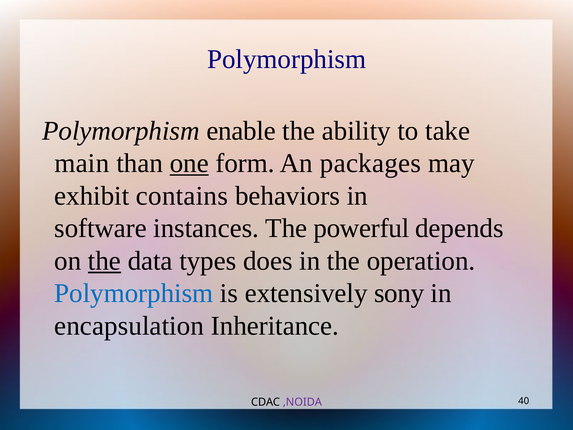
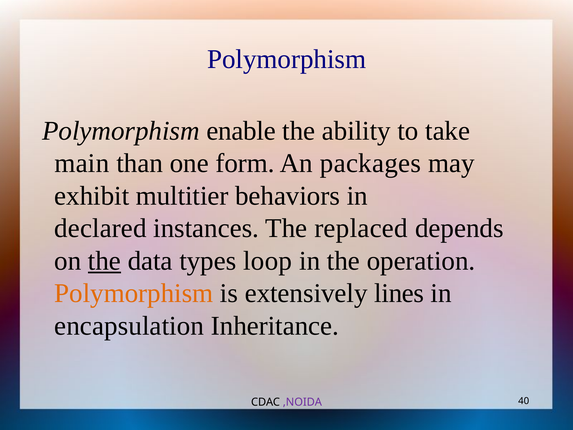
one underline: present -> none (189, 163)
contains: contains -> multitier (182, 196)
software: software -> declared (100, 228)
powerful: powerful -> replaced (361, 228)
does: does -> loop (268, 261)
Polymorphism colour: blue -> orange (134, 293)
sony: sony -> lines (399, 293)
